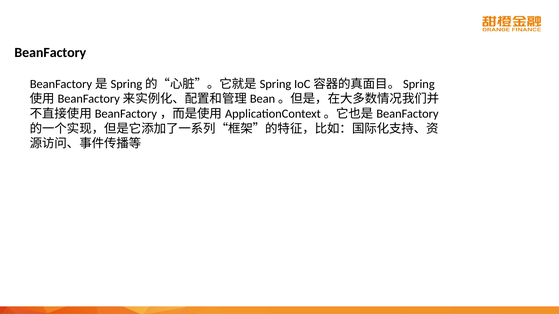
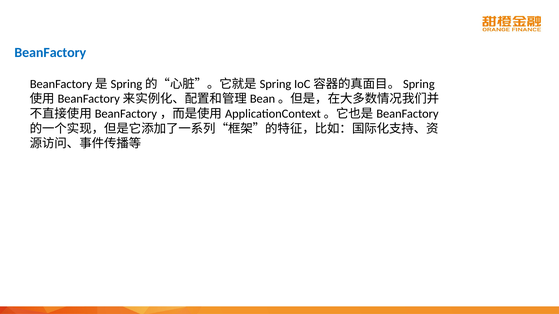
BeanFactory colour: black -> blue (50, 53)
